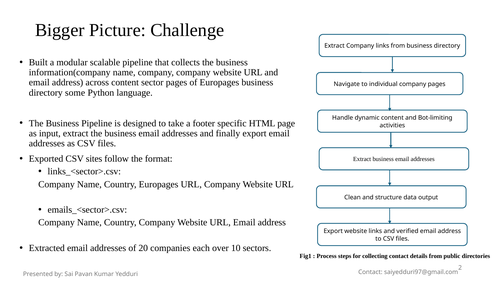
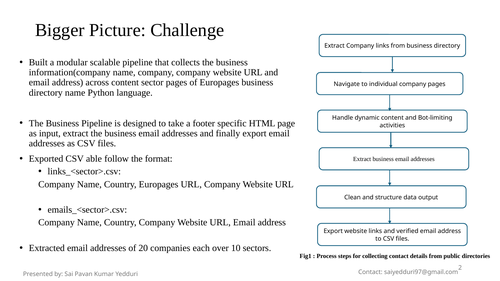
directory some: some -> name (75, 93)
sites: sites -> able (94, 159)
